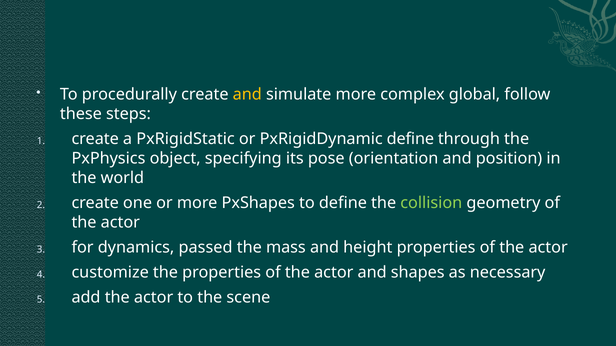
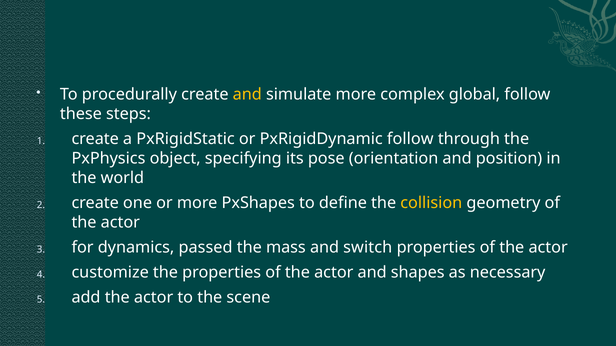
PxRigidDynamic define: define -> follow (410, 139)
collision colour: light green -> yellow (431, 203)
height: height -> switch (368, 248)
